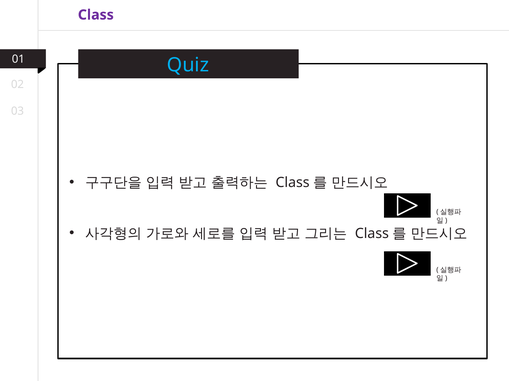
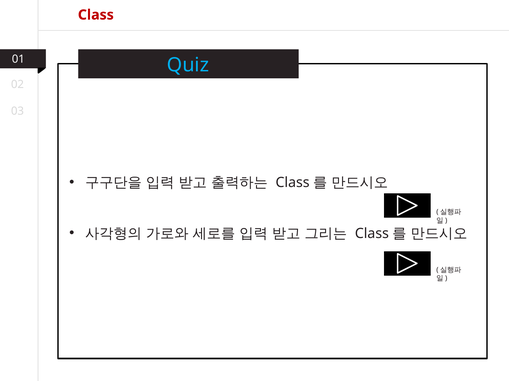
Class colour: purple -> red (96, 15)
